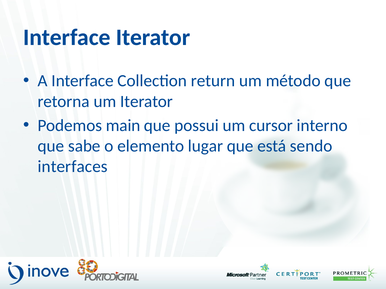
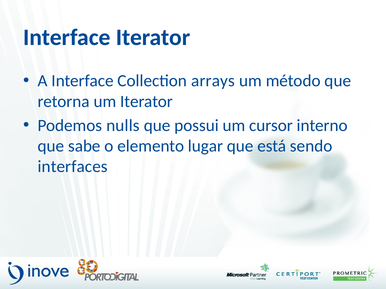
return: return -> arrays (213, 81)
main: main -> nulls (123, 126)
